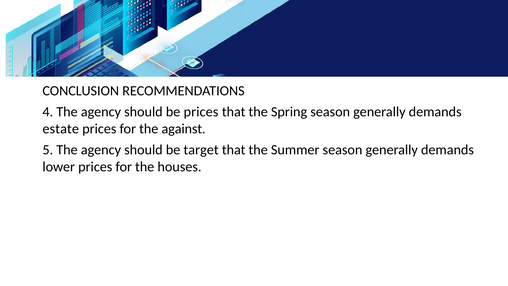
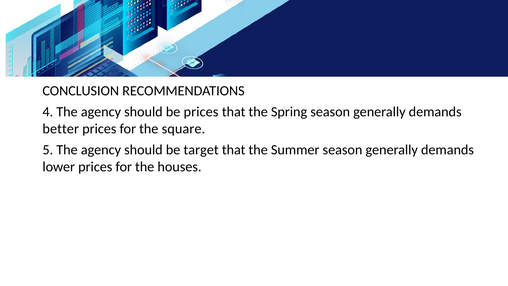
estate: estate -> better (61, 129)
against: against -> square (183, 129)
